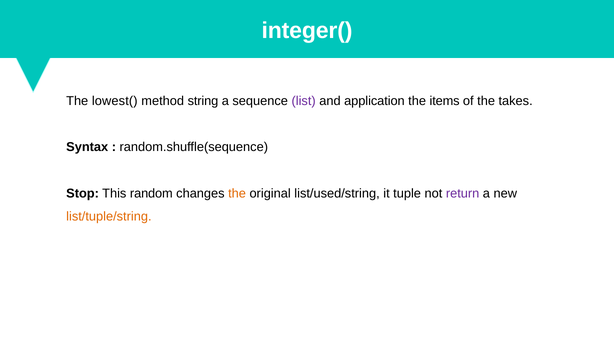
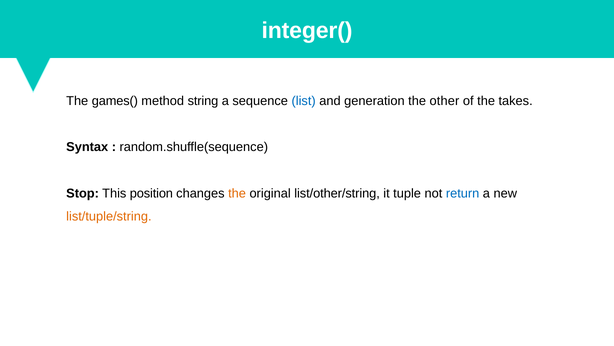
lowest(: lowest( -> games( (115, 101)
list colour: purple -> blue (304, 101)
application: application -> generation (374, 101)
items: items -> other (444, 101)
random: random -> position (151, 193)
list/used/string: list/used/string -> list/other/string (337, 193)
return colour: purple -> blue (463, 193)
